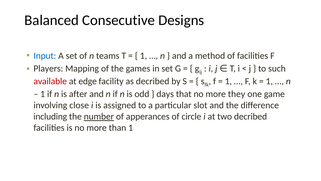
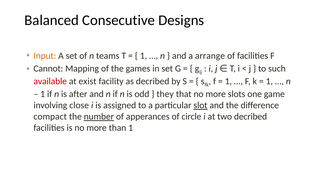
Input colour: blue -> orange (45, 56)
method: method -> arrange (210, 56)
Players: Players -> Cannot (48, 68)
edge: edge -> exist (88, 81)
days: days -> they (165, 94)
they: they -> slots (237, 94)
slot underline: none -> present (200, 105)
including: including -> compact (50, 116)
